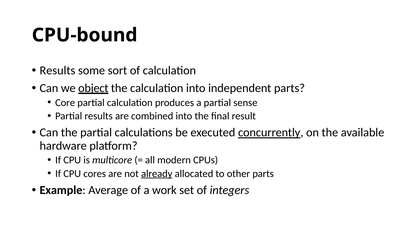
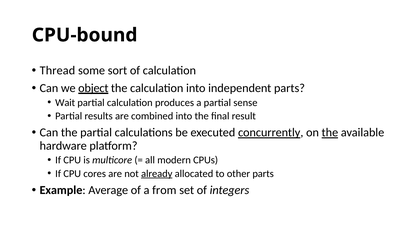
Results: Results -> Thread (57, 71)
Core: Core -> Wait (65, 102)
the underline: none -> present (330, 132)
work: work -> from (164, 190)
